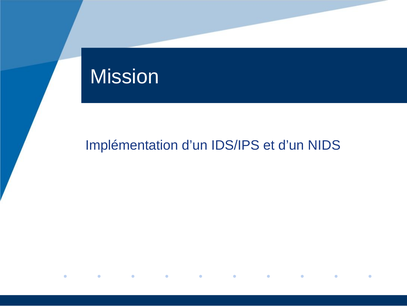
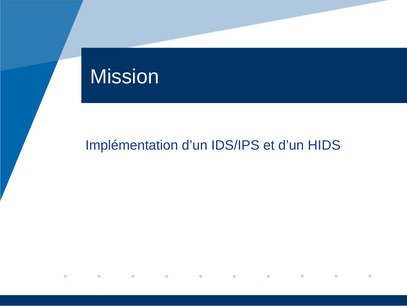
NIDS: NIDS -> HIDS (324, 145)
